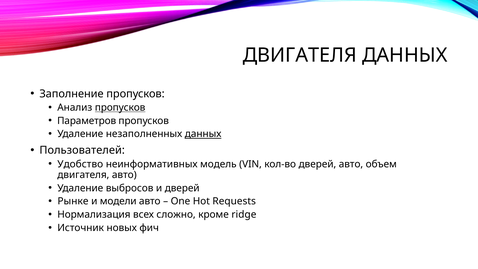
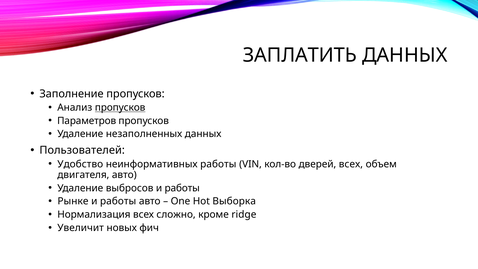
ДВИГАТЕЛЯ: ДВИГАТЕЛЯ -> ЗАПЛАТИТЬ (300, 55)
данных underline: present -> none (203, 134)
неинформативных модель: модель -> работы (218, 164)
дверей авто: авто -> всех (351, 164)
выбросов и дверей: дверей -> работы (182, 188)
модели: модели -> работы (118, 201)
Requests: Requests -> Выборка (234, 201)
Источник: Источник -> Увеличит (81, 228)
